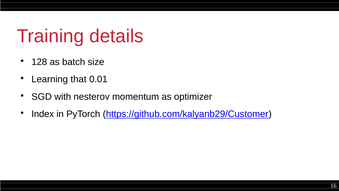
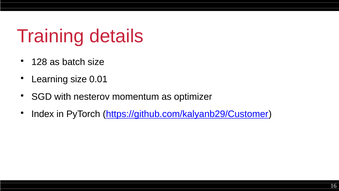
Learning that: that -> size (79, 79)
